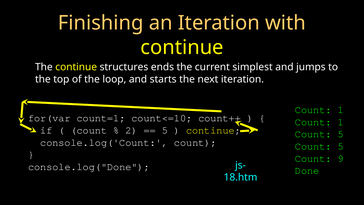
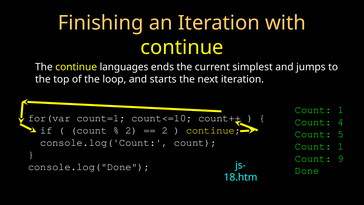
structures: structures -> languages (124, 67)
1: 1 -> 4 (341, 122)
5: 5 -> 2 (165, 130)
5: 5 -> 1 (341, 146)
